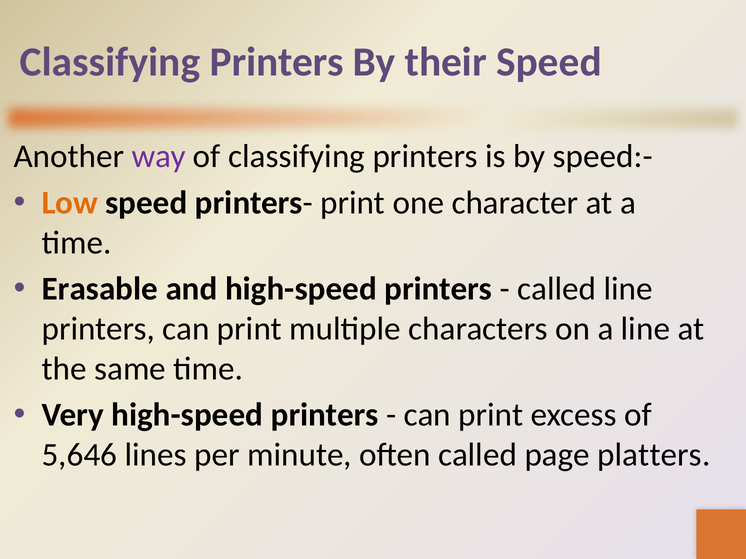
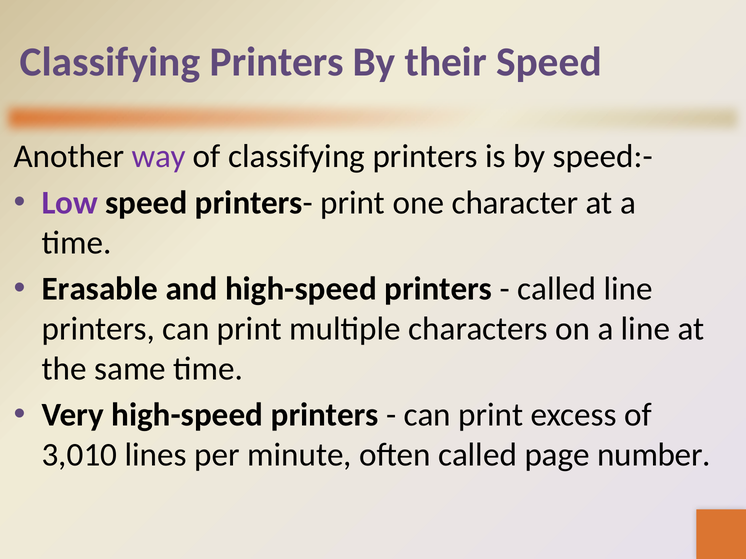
Low colour: orange -> purple (70, 203)
5,646: 5,646 -> 3,010 (79, 455)
platters: platters -> number (654, 455)
